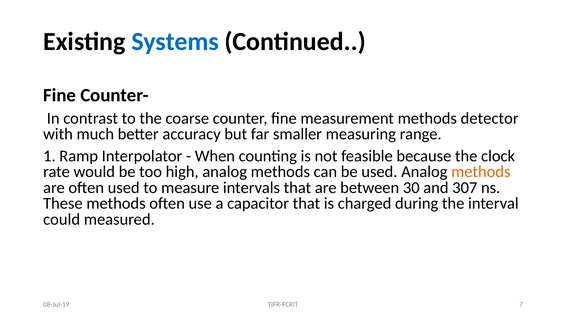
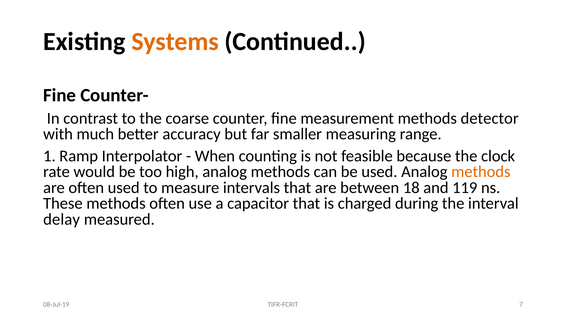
Systems colour: blue -> orange (175, 42)
30: 30 -> 18 (411, 187)
307: 307 -> 119 (465, 187)
could: could -> delay (62, 219)
